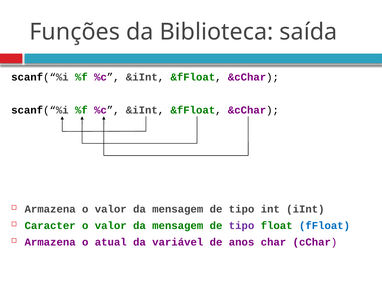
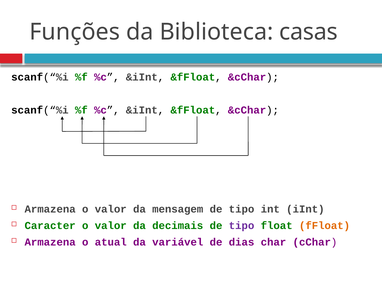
saída: saída -> casas (308, 32)
mensagem: mensagem -> decimais (178, 225)
fFloat colour: blue -> orange (325, 225)
anos: anos -> dias (242, 242)
